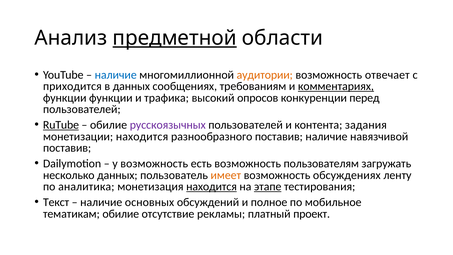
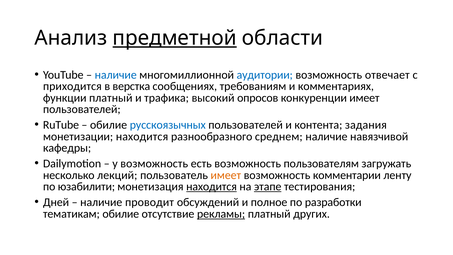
аудитории colour: orange -> blue (265, 75)
в данных: данных -> верстка (131, 86)
комментариях underline: present -> none (336, 86)
функции функции: функции -> платный (111, 98)
конкуренции перед: перед -> имеет (364, 98)
RuTube underline: present -> none (61, 125)
русскоязычных colour: purple -> blue (168, 125)
разнообразного поставив: поставив -> среднем (279, 136)
поставив: поставив -> кафедры (67, 148)
несколько данных: данных -> лекций (117, 175)
обсуждениях: обсуждениях -> комментарии (347, 175)
аналитика: аналитика -> юзабилити (86, 186)
Текст: Текст -> Дней (56, 202)
основных: основных -> проводит (150, 202)
мобильное: мобильное -> разработки (333, 202)
рекламы underline: none -> present (221, 214)
проект: проект -> других (312, 214)
